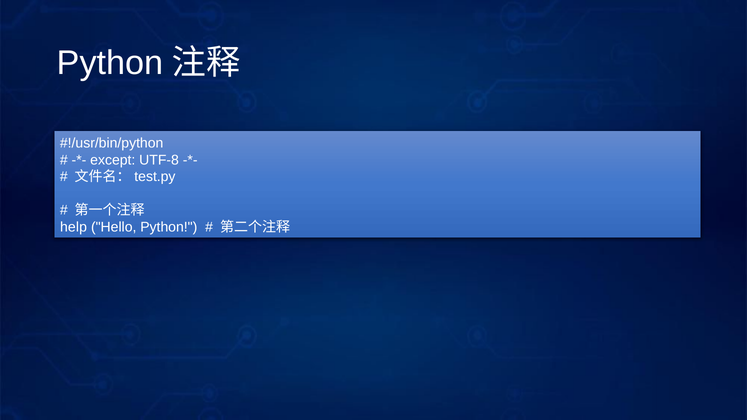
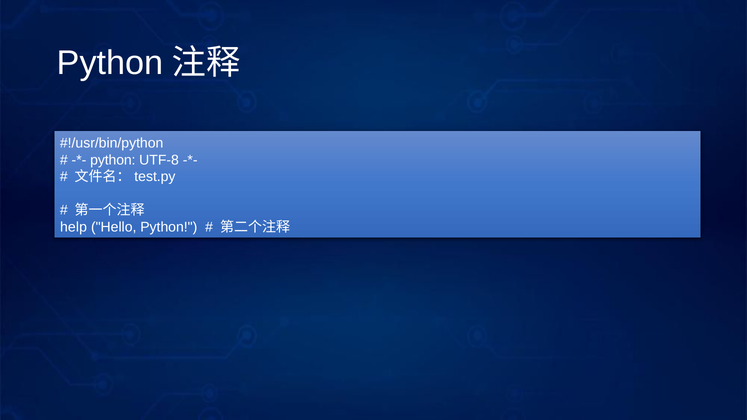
except: except -> python (113, 160)
